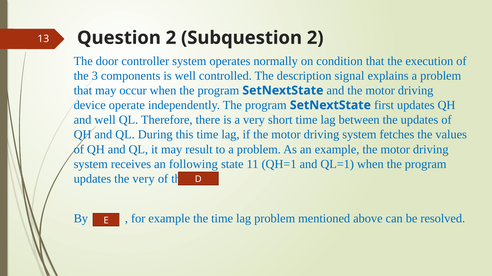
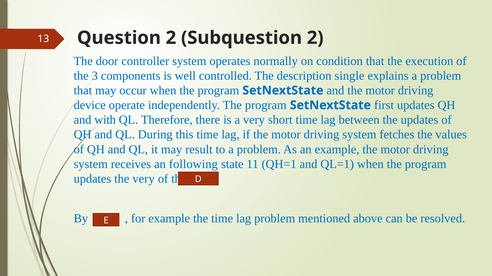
signal: signal -> single (349, 76)
and well: well -> with (105, 120)
